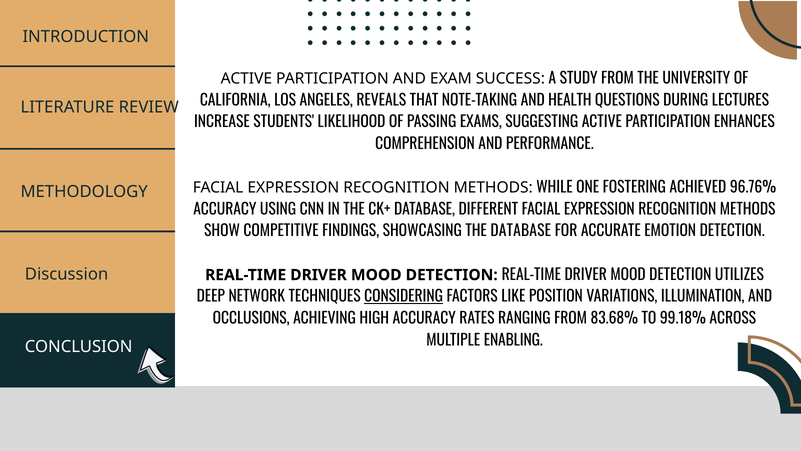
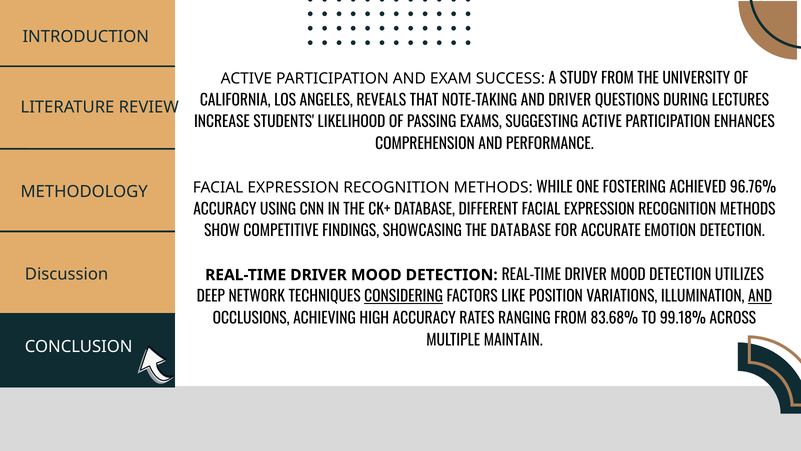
AND HEALTH: HEALTH -> DRIVER (570, 100)
AND underline: none -> present (760, 297)
ENABLING: ENABLING -> MAINTAIN (513, 340)
